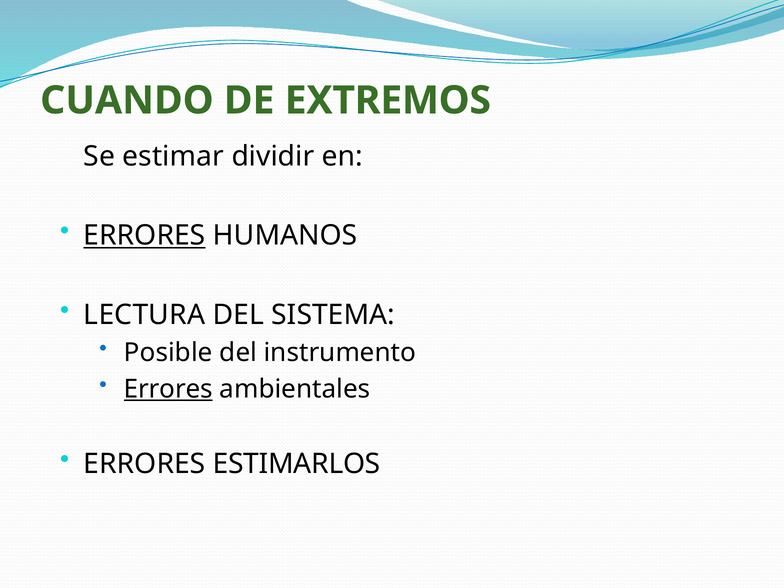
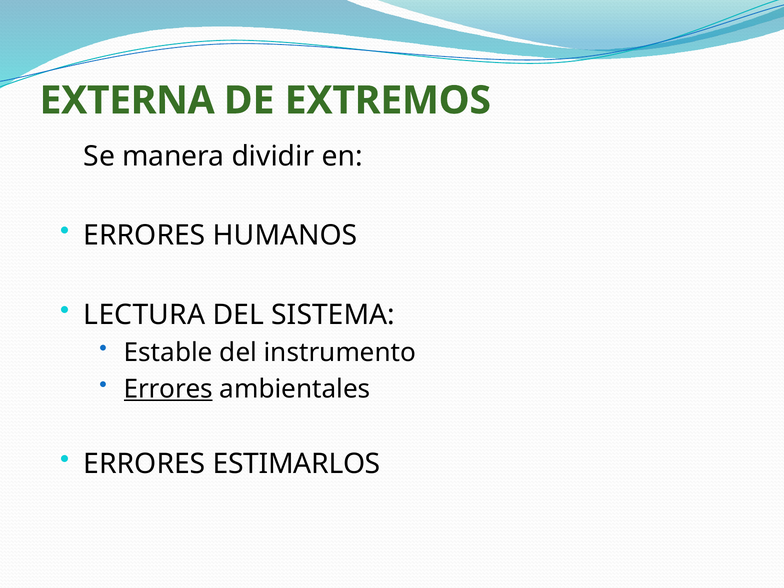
CUANDO: CUANDO -> EXTERNA (127, 100)
estimar: estimar -> manera (173, 156)
ERRORES underline: present -> none (144, 236)
Posible: Posible -> Estable (168, 352)
